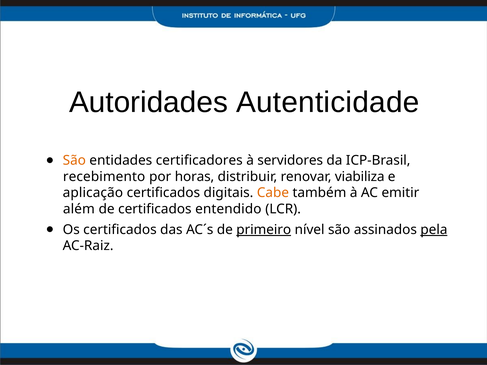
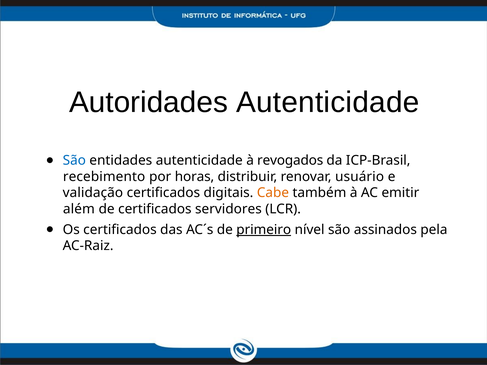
São colour: orange -> blue (74, 160)
entidades certificadores: certificadores -> autenticidade (199, 160)
servidores: servidores -> revogados (290, 160)
viabiliza: viabiliza -> usuário (360, 177)
aplicação: aplicação -> validação (93, 193)
entendido: entendido -> servidores (228, 209)
pela underline: present -> none (434, 230)
